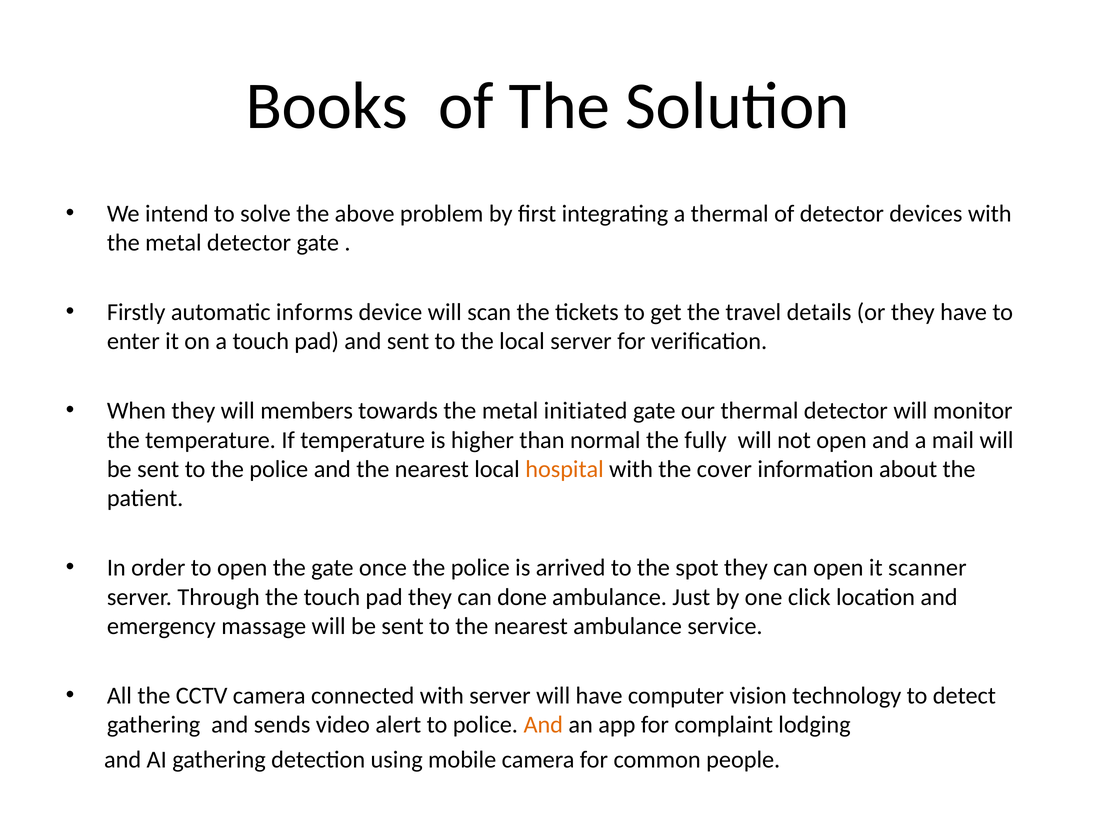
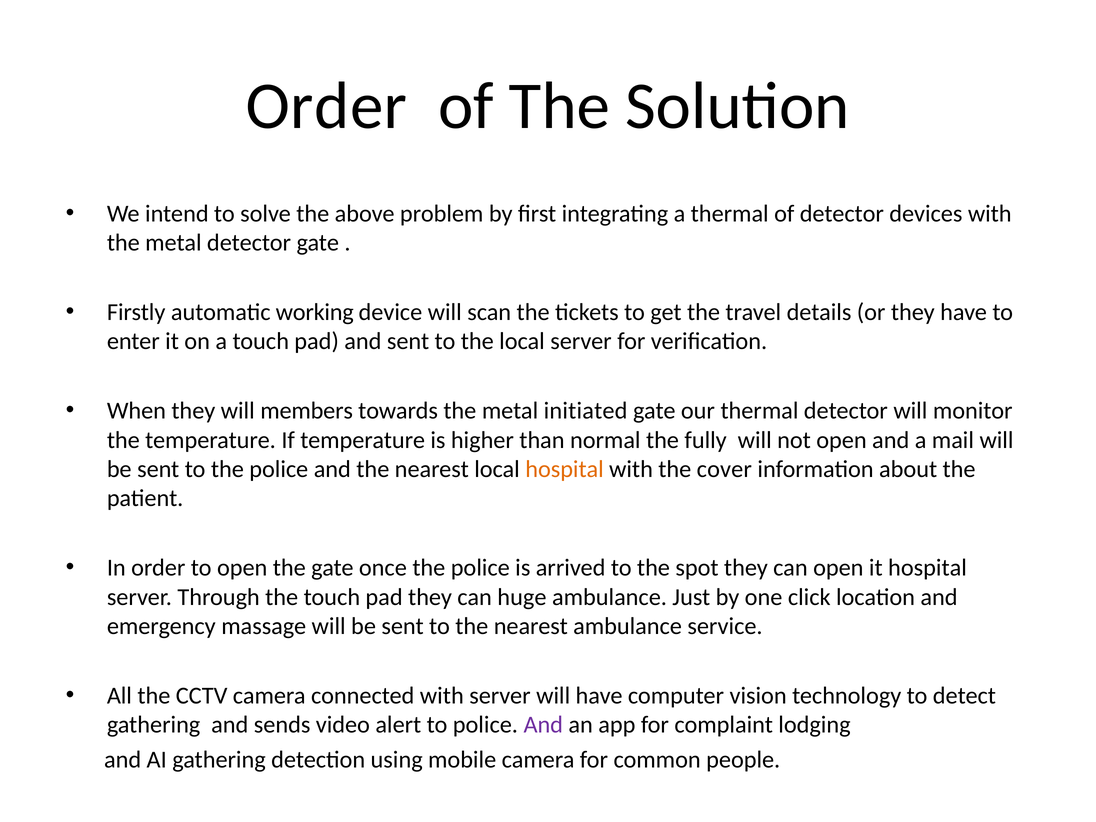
Books: Books -> Order (326, 106)
informs: informs -> working (315, 312)
it scanner: scanner -> hospital (927, 568)
done: done -> huge (522, 597)
And colour: orange -> purple (543, 725)
